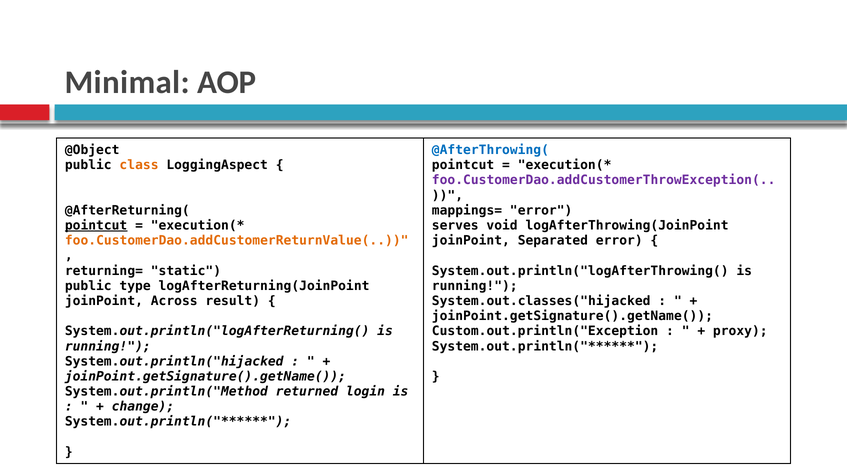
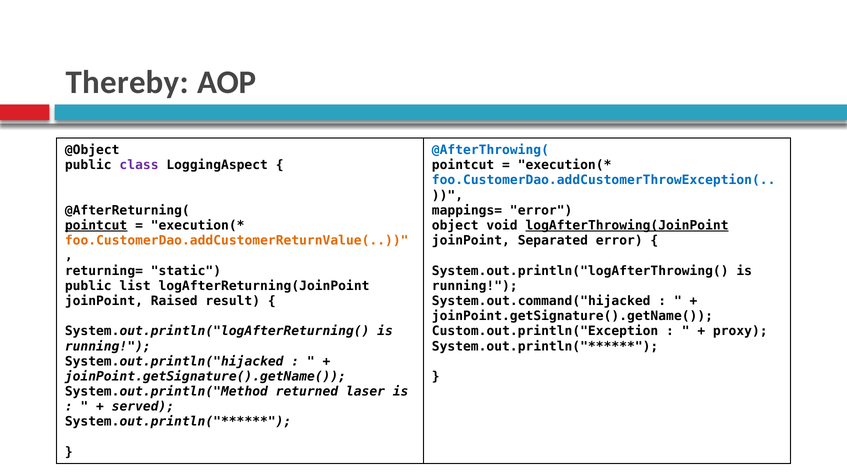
Minimal: Minimal -> Thereby (127, 82)
class colour: orange -> purple (139, 165)
foo.CustomerDao.addCustomerThrowException( colour: purple -> blue (604, 180)
serves: serves -> object (455, 226)
logAfterThrowing(JoinPoint underline: none -> present (627, 226)
type: type -> list (135, 286)
Across: Across -> Raised (174, 301)
System.out.classes("hijacked: System.out.classes("hijacked -> System.out.command("hijacked (541, 301)
login: login -> laser (366, 392)
change: change -> served (143, 407)
